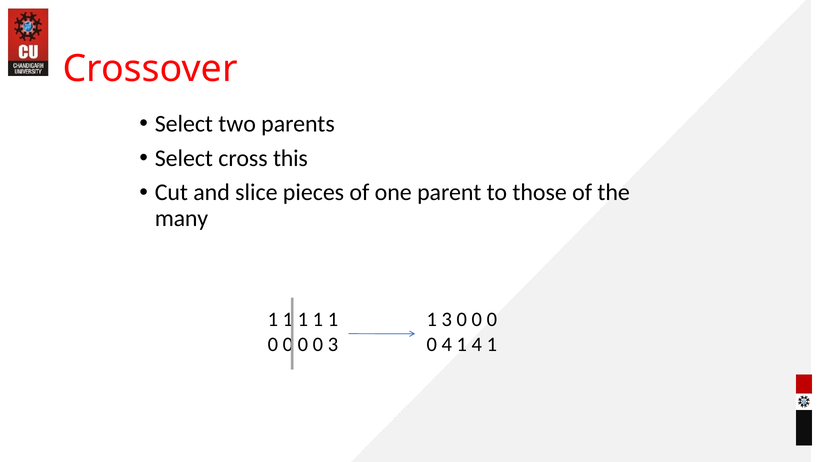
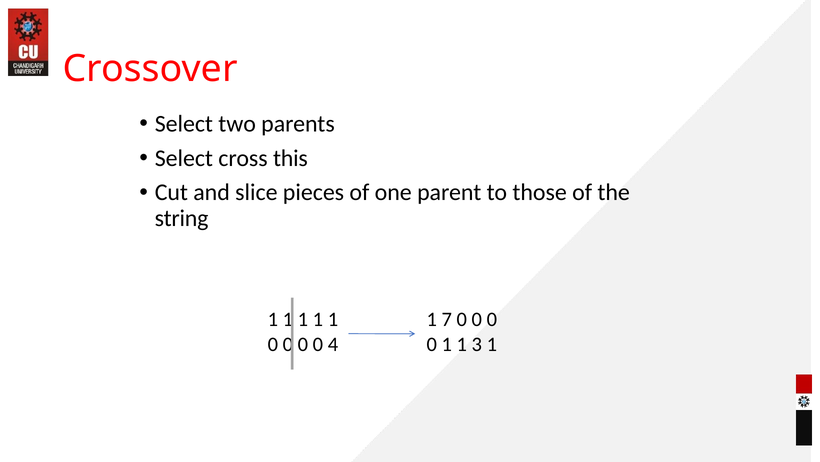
many: many -> string (182, 218)
1 3: 3 -> 7 (447, 319)
0 3: 3 -> 4 (333, 344)
0 4: 4 -> 1 (447, 344)
1 4: 4 -> 3 (477, 344)
